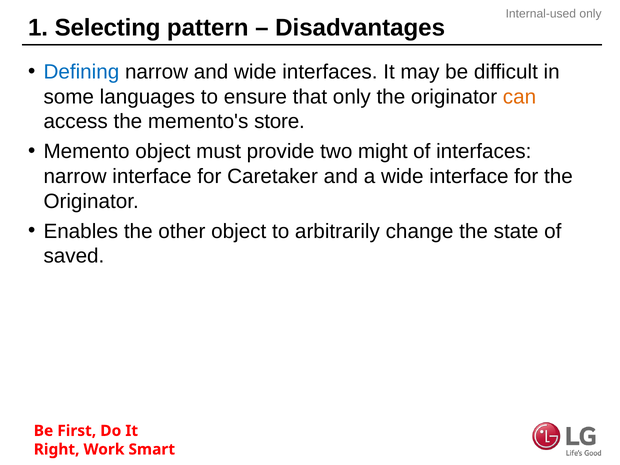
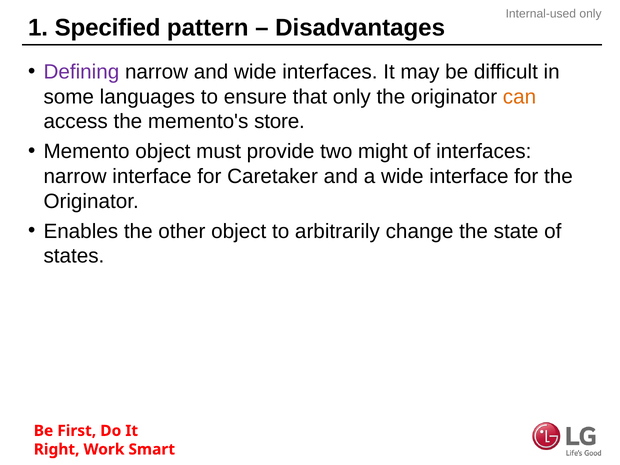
Selecting: Selecting -> Specified (108, 28)
Defining colour: blue -> purple (81, 72)
saved: saved -> states (74, 256)
